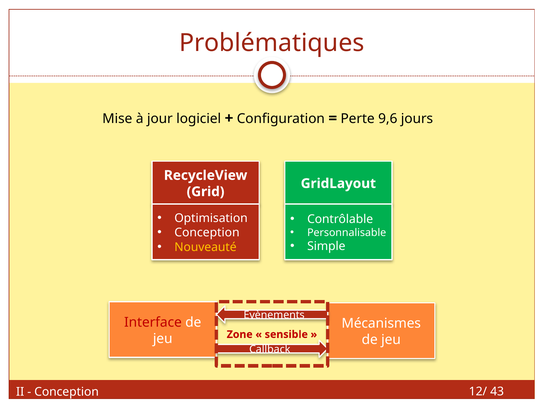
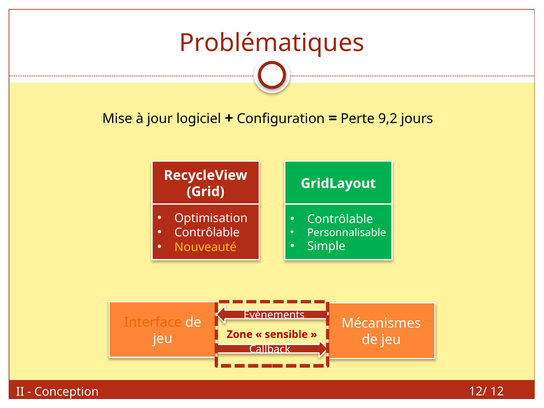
9,6: 9,6 -> 9,2 (388, 119)
Conception: Conception -> Contrôlable (207, 233)
Interface colour: red -> orange (153, 322)
43: 43 -> 12 (497, 392)
